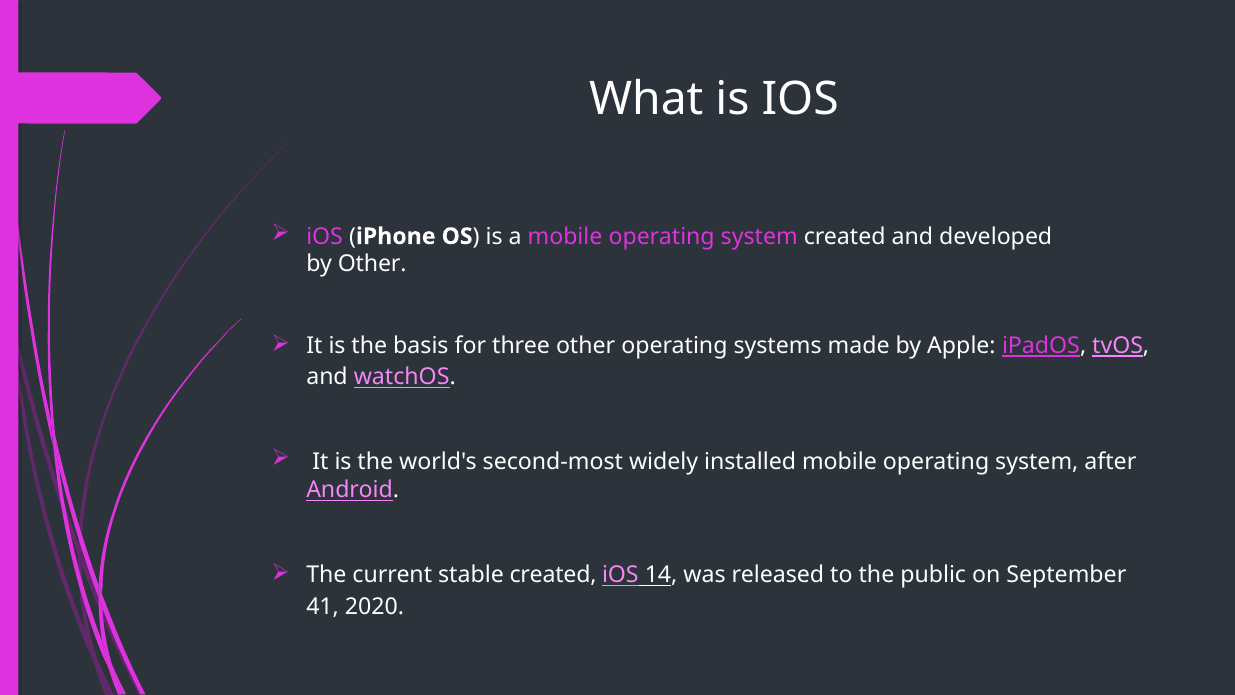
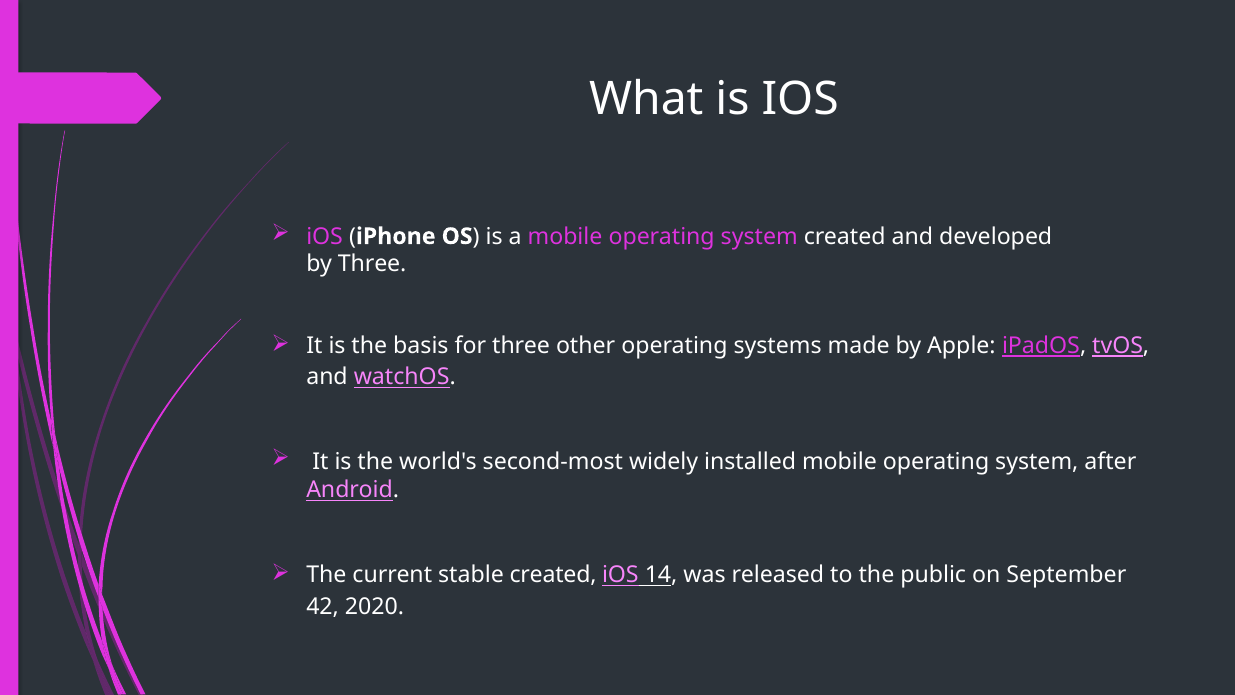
by Other: Other -> Three (372, 264)
41: 41 -> 42 (323, 606)
